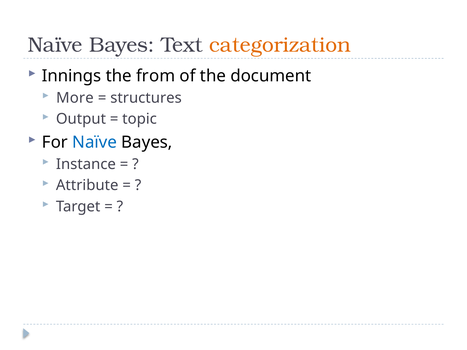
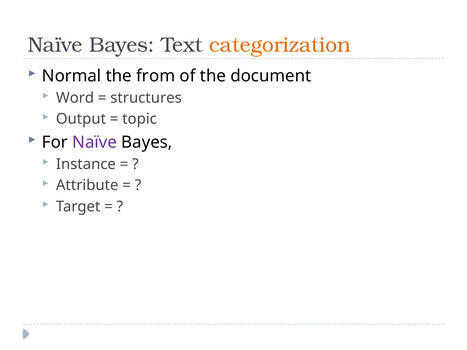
Innings: Innings -> Normal (72, 76)
More: More -> Word (75, 98)
Naïve colour: blue -> purple (95, 142)
